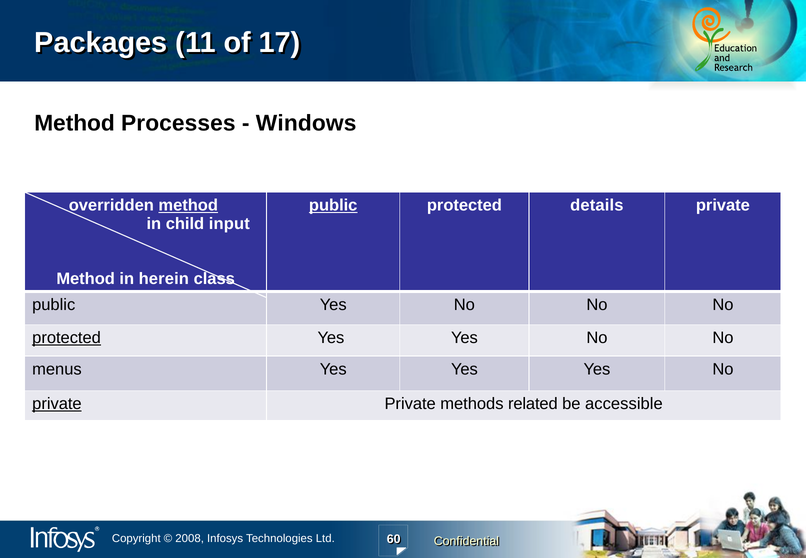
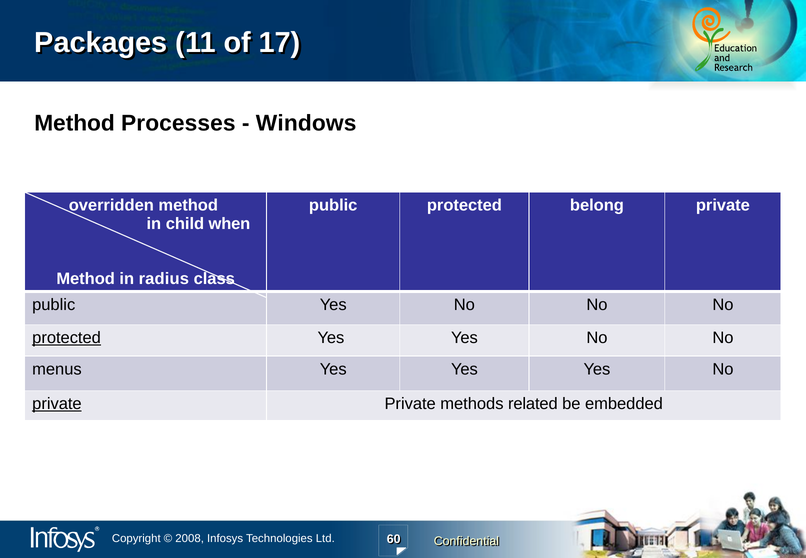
method underline: present -> none (188, 205)
public underline: present -> none (333, 205)
details: details -> belong (597, 205)
input: input -> when (229, 224)
herein: herein -> radius (164, 279)
accessible: accessible -> embedded (624, 404)
